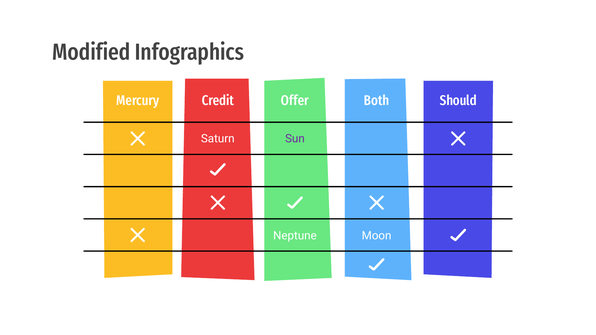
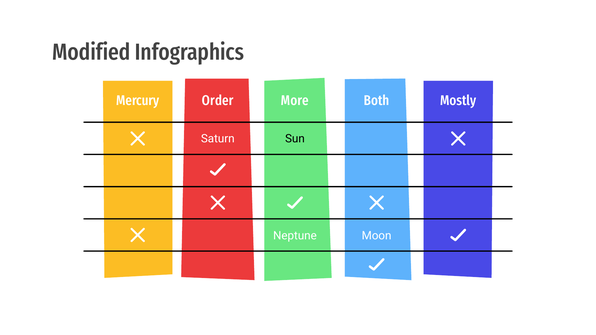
Credit: Credit -> Order (218, 101)
Offer: Offer -> More (295, 101)
Should: Should -> Mostly (458, 101)
Sun colour: purple -> black (295, 139)
